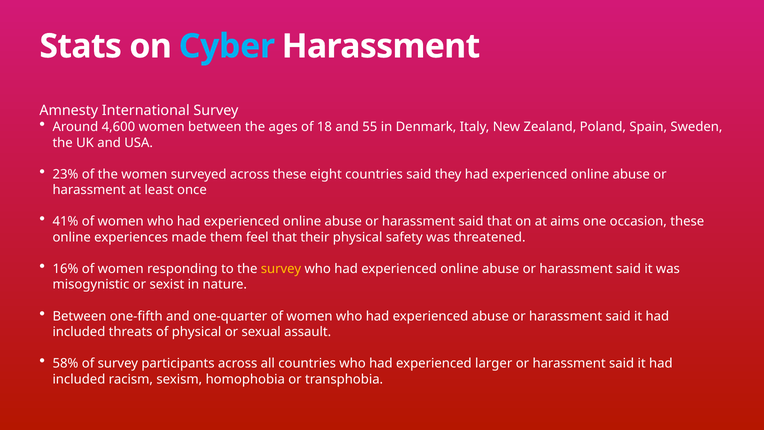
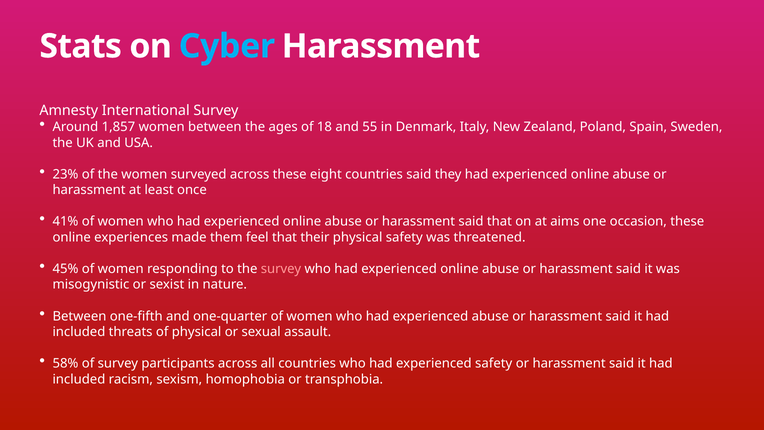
4,600: 4,600 -> 1,857 (118, 127)
16%: 16% -> 45% (65, 269)
survey colour: yellow -> pink (281, 269)
experienced larger: larger -> safety (494, 363)
